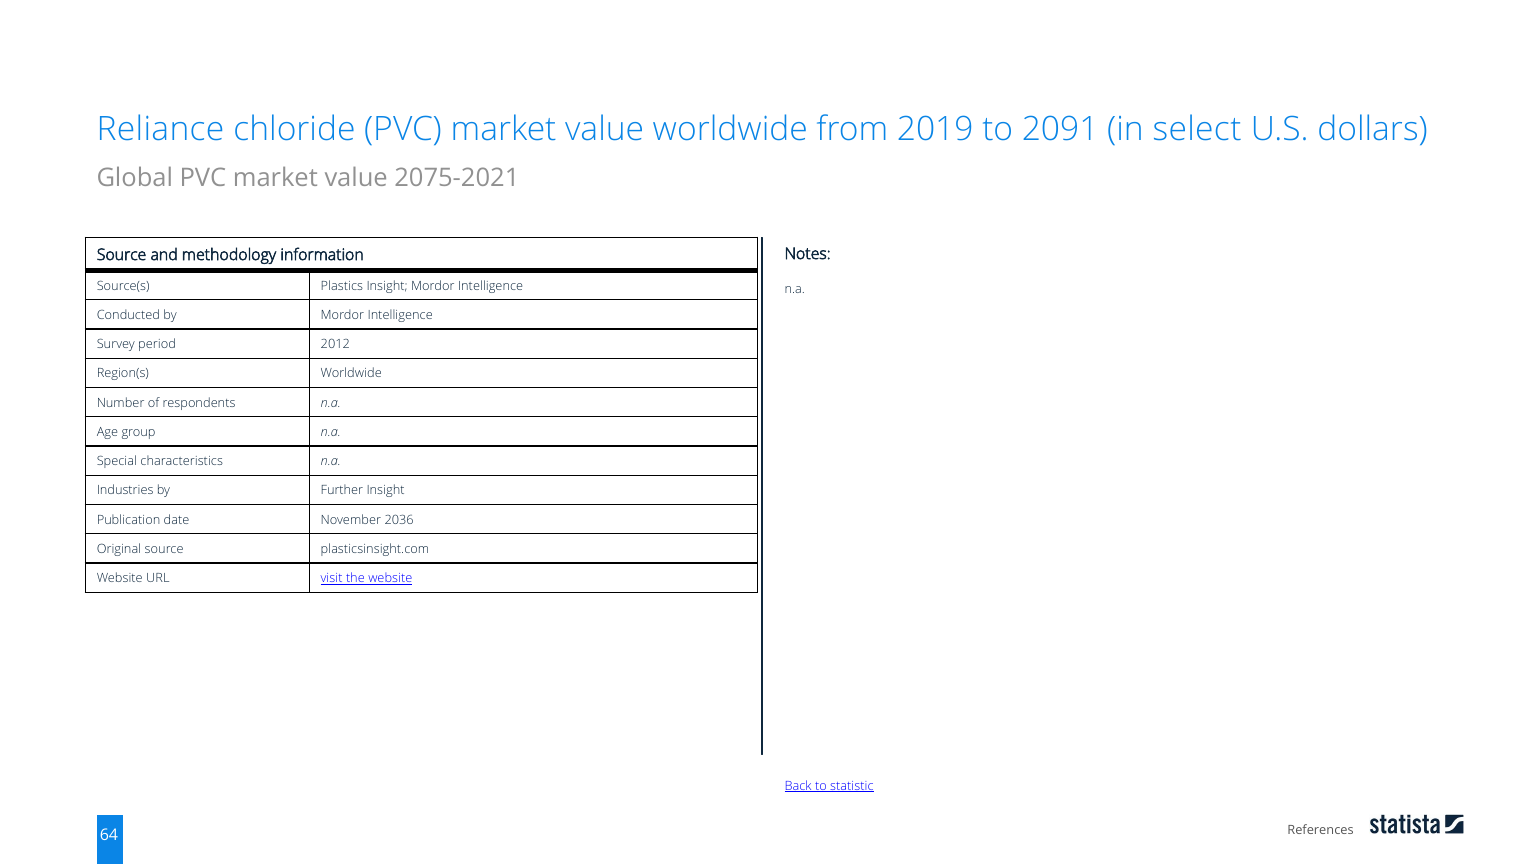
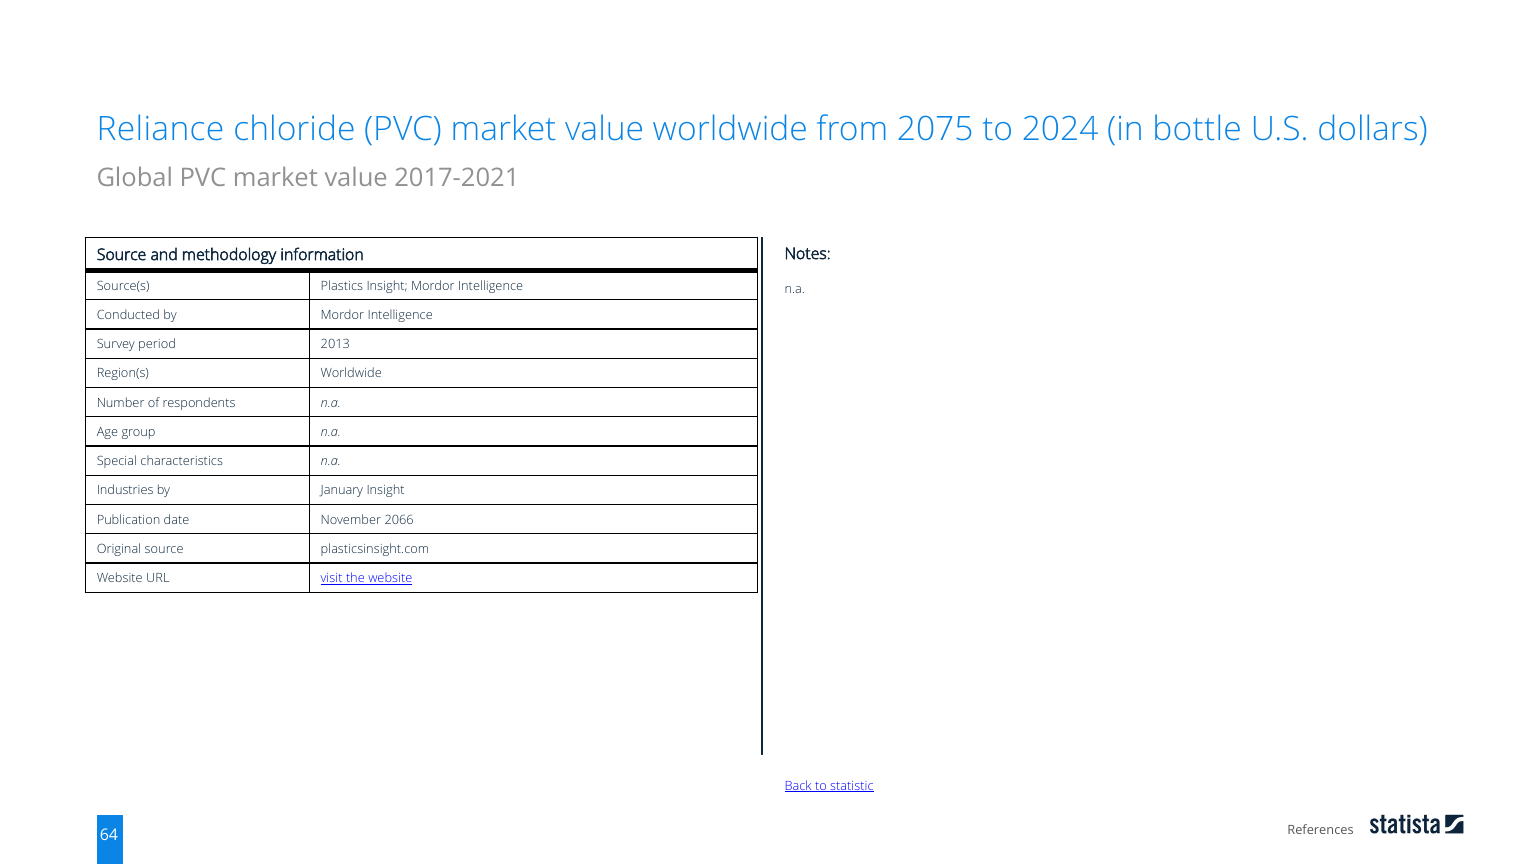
2019: 2019 -> 2075 (935, 130)
2091: 2091 -> 2024 (1060, 130)
select: select -> bottle (1197, 130)
2075-2021: 2075-2021 -> 2017-2021 (457, 178)
2012: 2012 -> 2013 (335, 344)
Further: Further -> January (342, 491)
2036: 2036 -> 2066 (399, 520)
